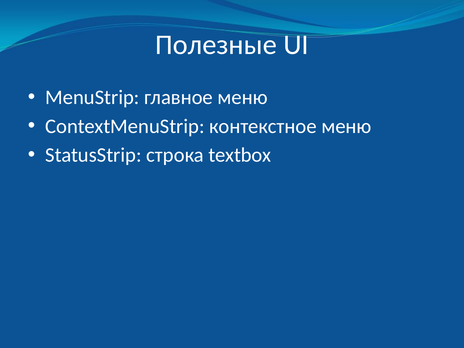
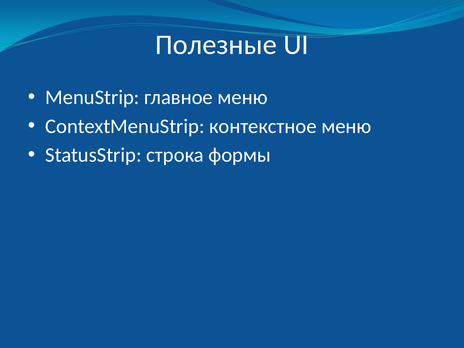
textbox: textbox -> формы (240, 155)
